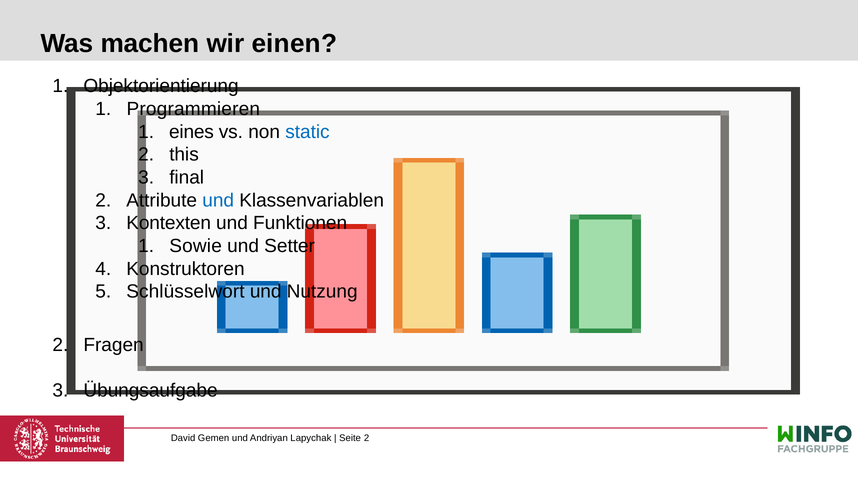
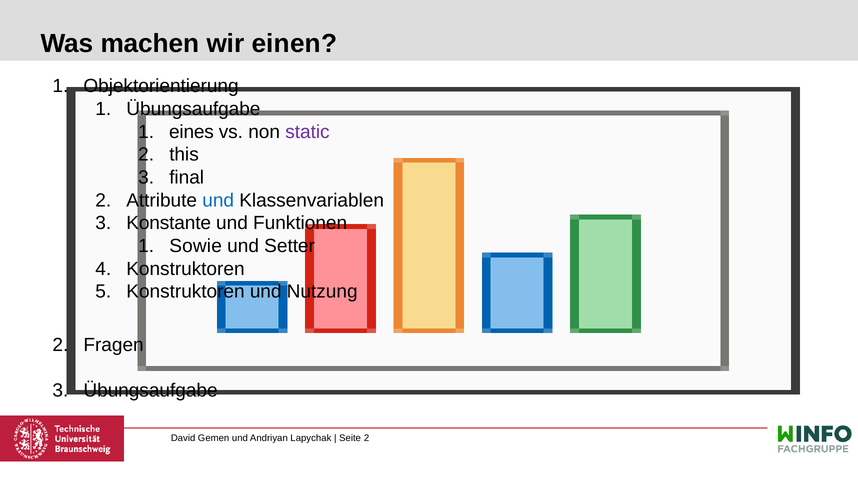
Programmieren: Programmieren -> Übungsaufgabe (193, 109)
static colour: blue -> purple (307, 132)
Kontexten: Kontexten -> Konstante (169, 223)
Schlüsselwort: Schlüsselwort -> Konstruktoren (186, 292)
